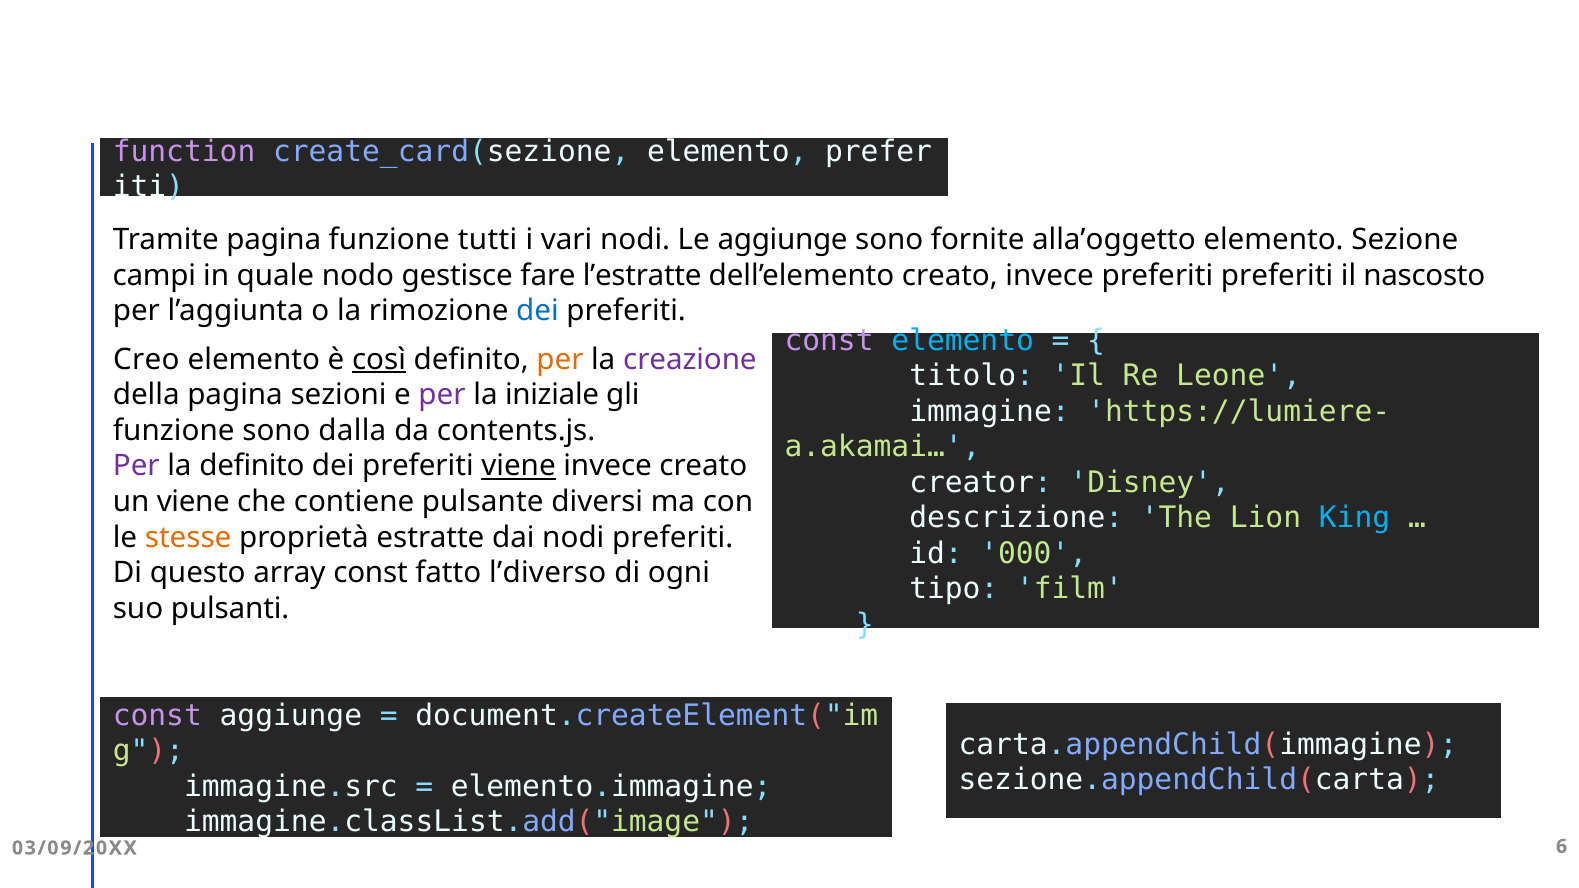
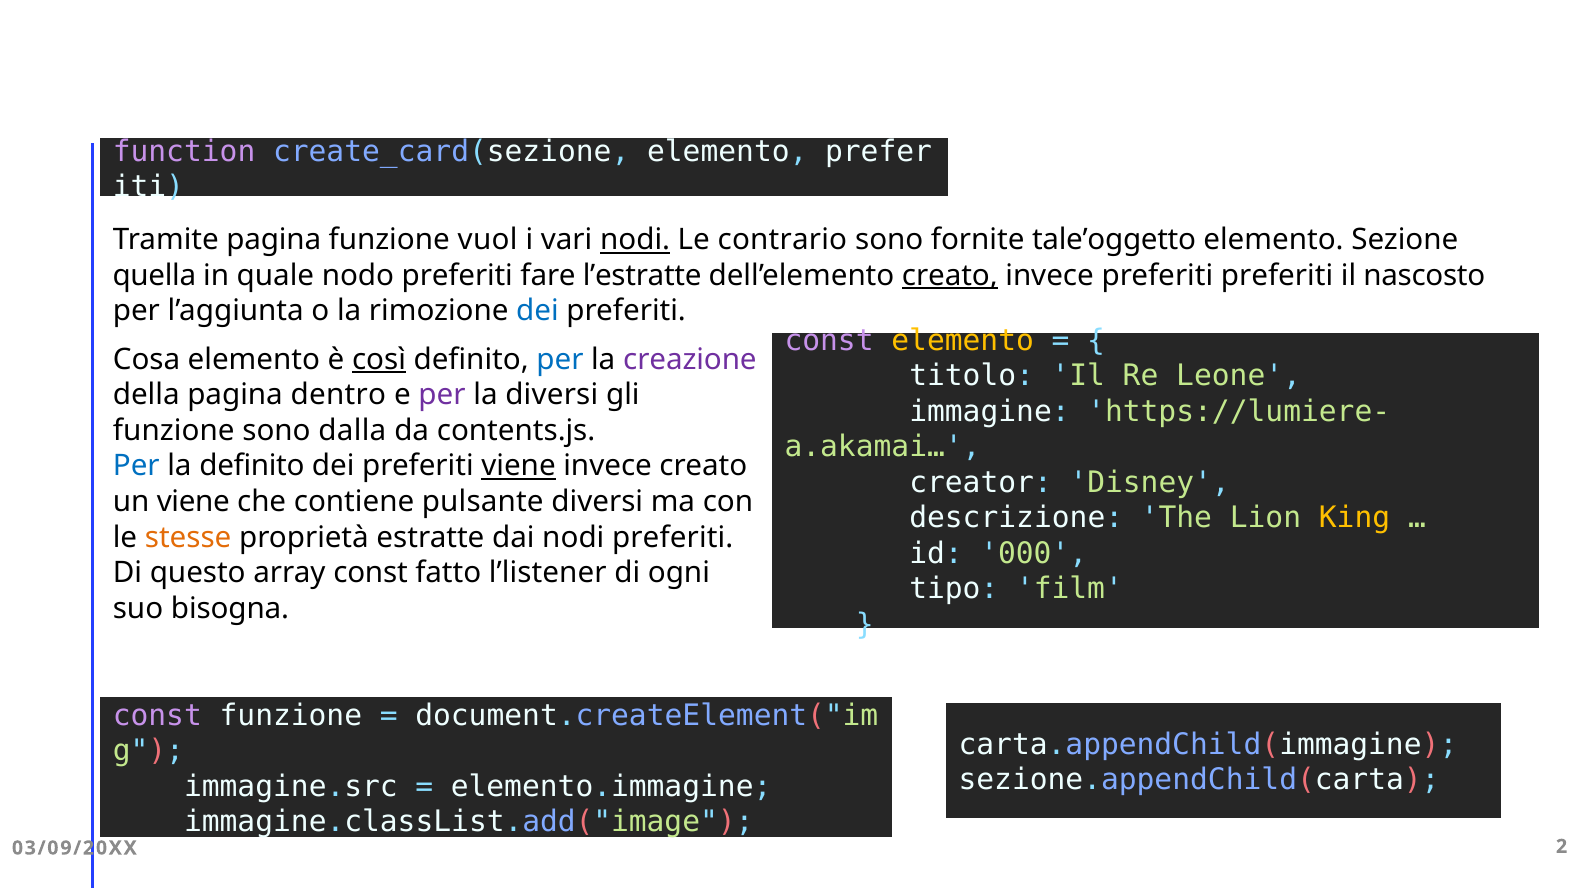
tutti: tutti -> vuol (488, 240)
nodi underline: none -> present (635, 240)
Le aggiunge: aggiunge -> contrario (782, 240)
alla’oggetto: alla’oggetto -> tale’oggetto (1114, 240)
campi: campi -> quella (154, 276)
nodo gestisce: gestisce -> preferiti (457, 276)
creato underline: none -> present (950, 276)
elemento colour: light blue -> yellow (963, 340)
Creo: Creo -> Cosa (147, 360)
per colour: orange -> blue (560, 360)
sezioni: sezioni -> dentro (338, 395)
la iniziale: iniziale -> diversi (552, 395)
Per colour: purple -> blue (136, 466)
King colour: light blue -> yellow (1355, 518)
l’diverso: l’diverso -> l’listener (548, 573)
pulsanti: pulsanti -> bisogna (230, 608)
const aggiunge: aggiunge -> funzione (291, 716)
6: 6 -> 2 (1562, 847)
